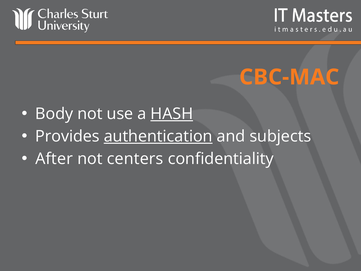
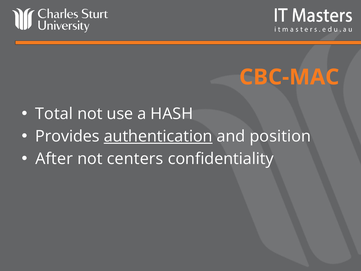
Body: Body -> Total (54, 114)
HASH underline: present -> none (172, 114)
subjects: subjects -> position (280, 136)
